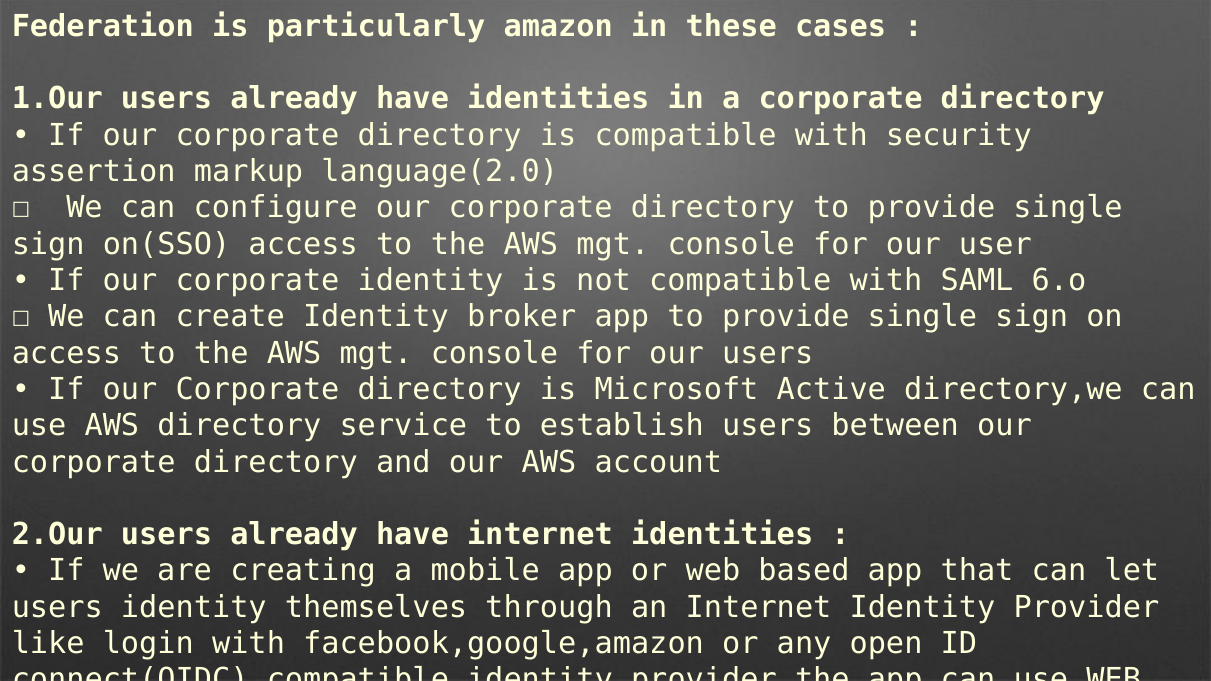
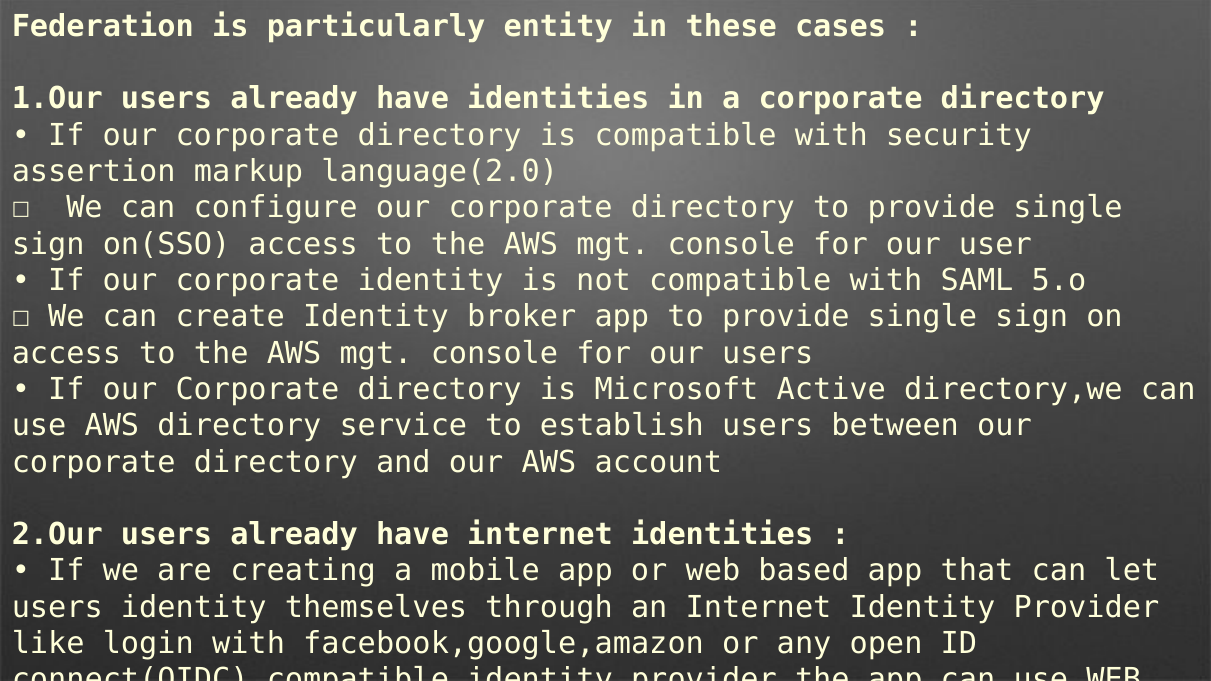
amazon: amazon -> entity (558, 26)
6.o: 6.o -> 5.o (1059, 281)
